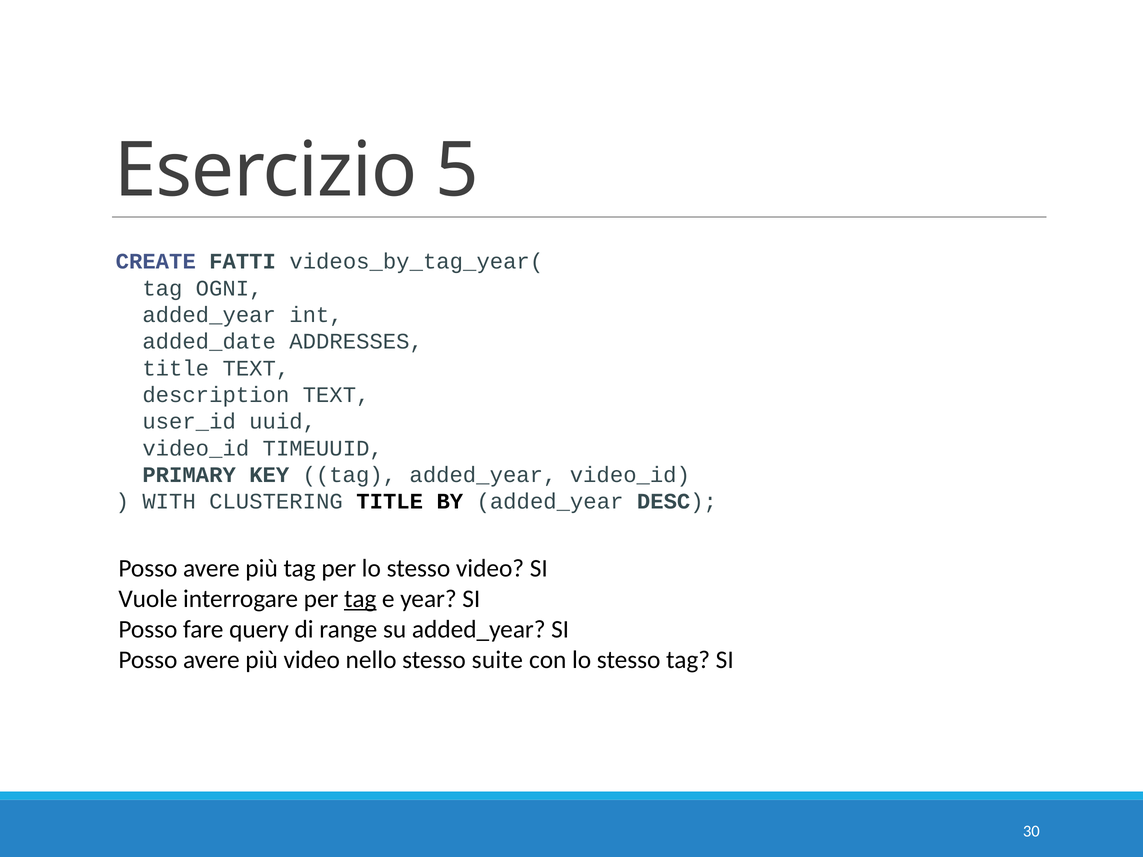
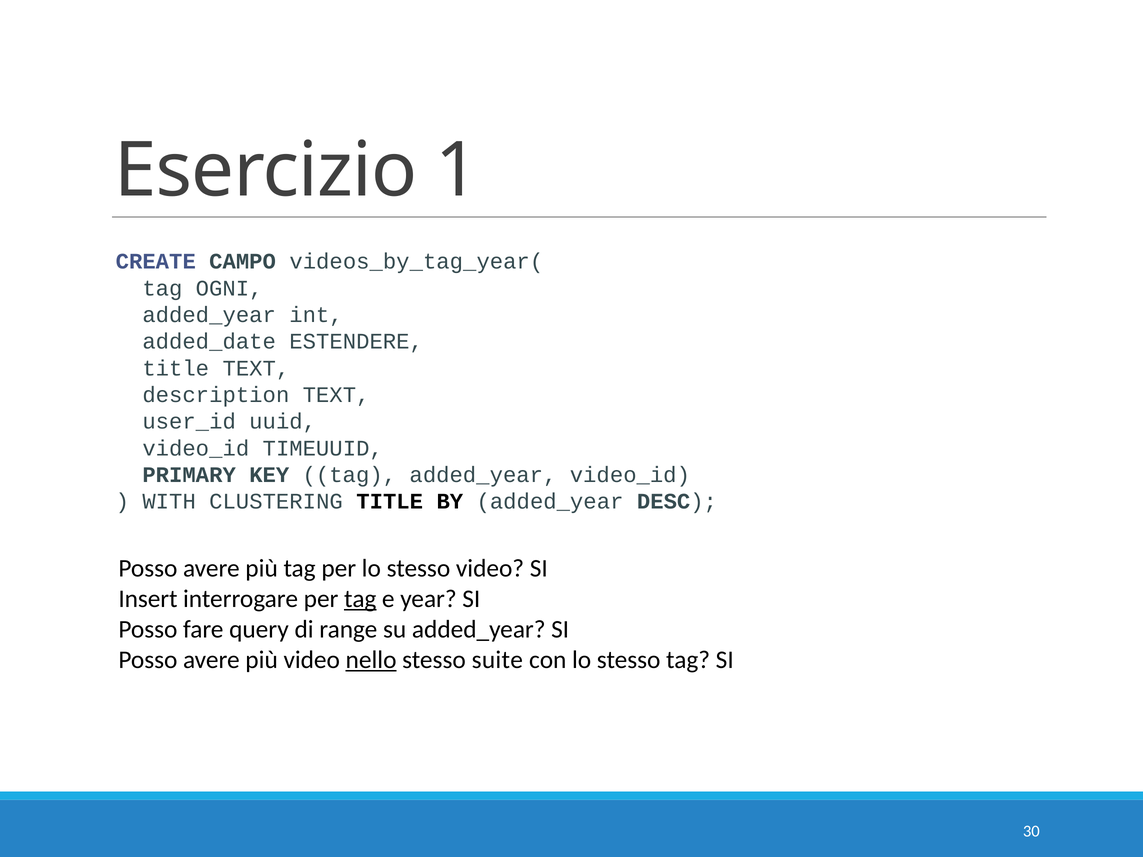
5: 5 -> 1 (457, 171)
FATTI: FATTI -> CAMPO (243, 262)
ADDRESSES: ADDRESSES -> ESTENDERE (356, 342)
Vuole: Vuole -> Insert (148, 599)
nello underline: none -> present (371, 660)
